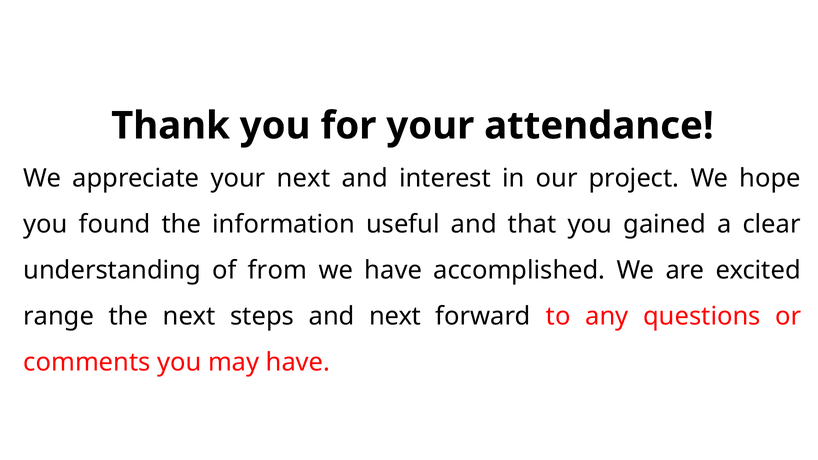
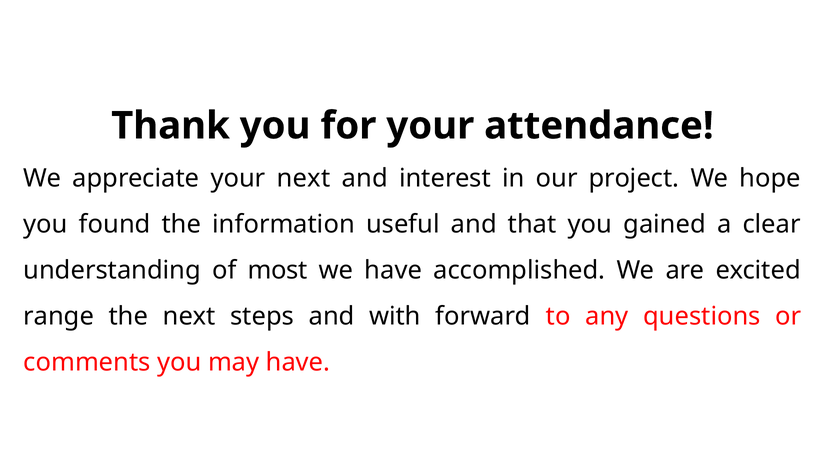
from: from -> most (278, 271)
and next: next -> with (395, 317)
